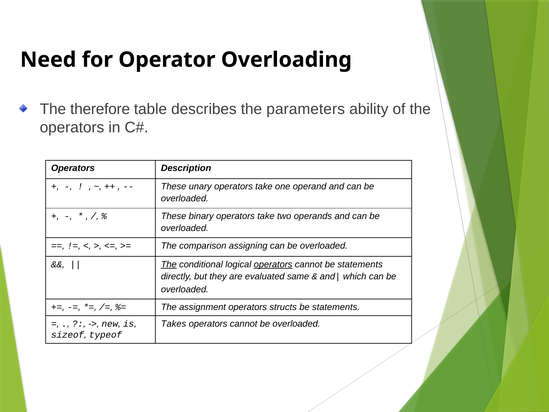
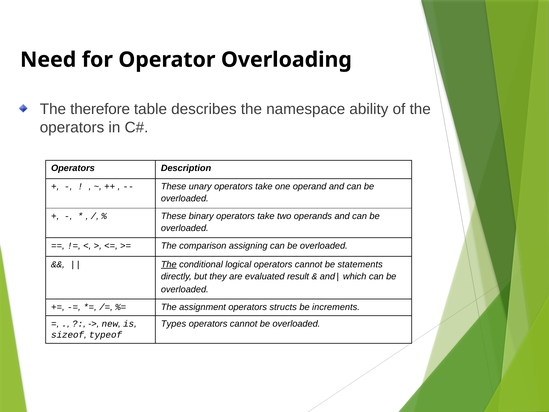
parameters: parameters -> namespace (306, 109)
operators underline: present -> none (273, 264)
same: same -> result (298, 276)
statements: statements -> increments (336, 307)
Takes: Takes -> Types (174, 324)
